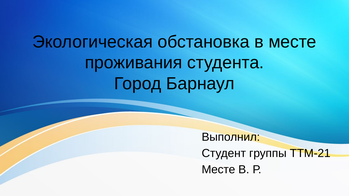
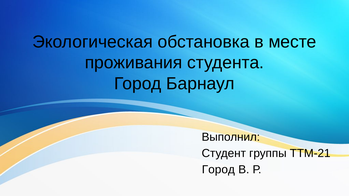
Месте: Месте -> Город (218, 170)
